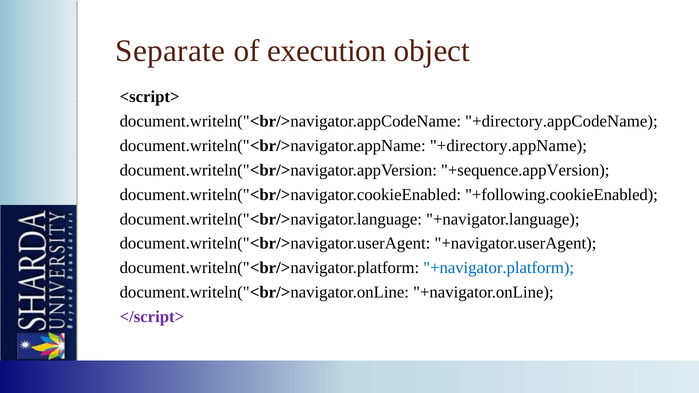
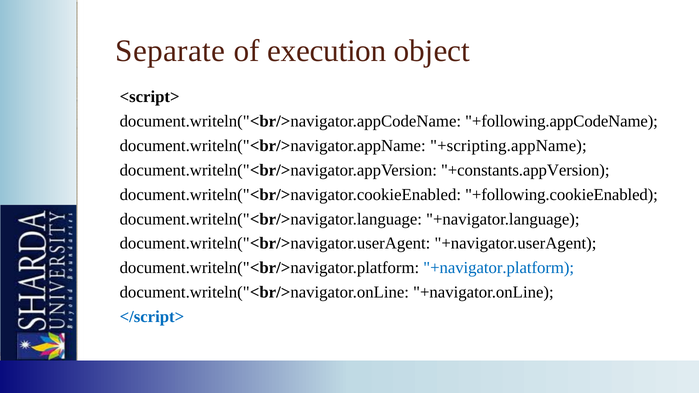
+directory.appCodeName: +directory.appCodeName -> +following.appCodeName (562, 121)
+directory.appName: +directory.appName -> +scripting.appName (508, 146)
+sequence.appVersion: +sequence.appVersion -> +constants.appVersion (525, 170)
</script> colour: purple -> blue (152, 317)
